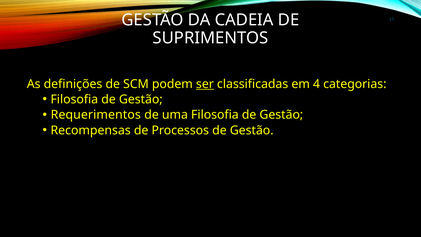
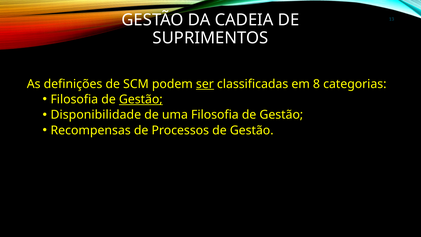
4: 4 -> 8 (316, 84)
Gestão underline: none -> present (141, 99)
Requerimentos: Requerimentos -> Disponibilidade (96, 115)
